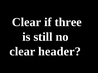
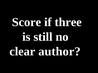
Clear: Clear -> Score (26, 22)
header: header -> author (59, 52)
